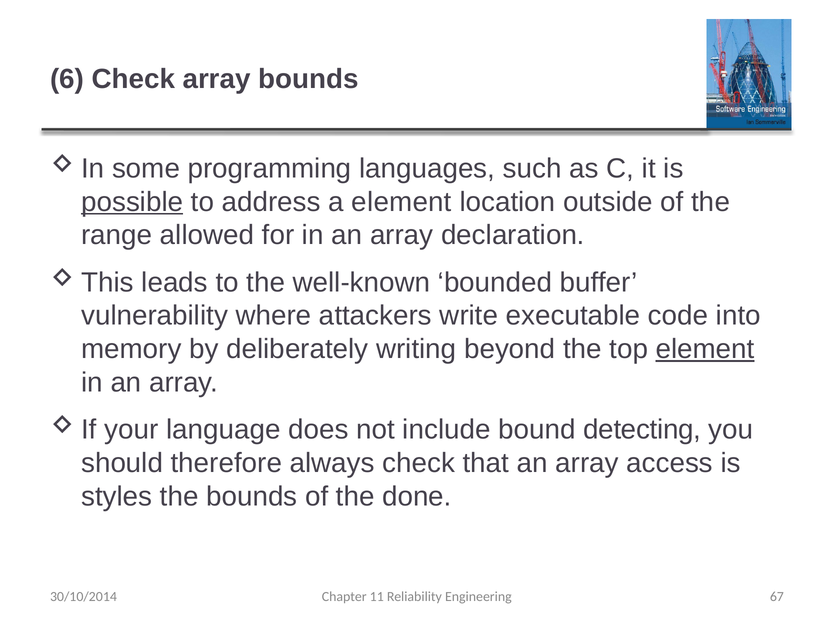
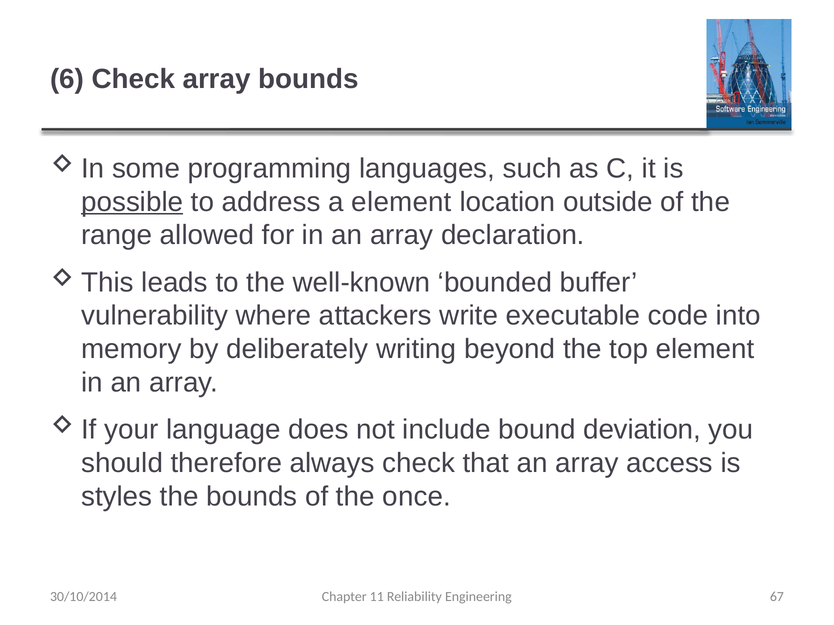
element underline: present -> none (705, 349)
detecting: detecting -> deviation (642, 430)
done: done -> once (417, 497)
